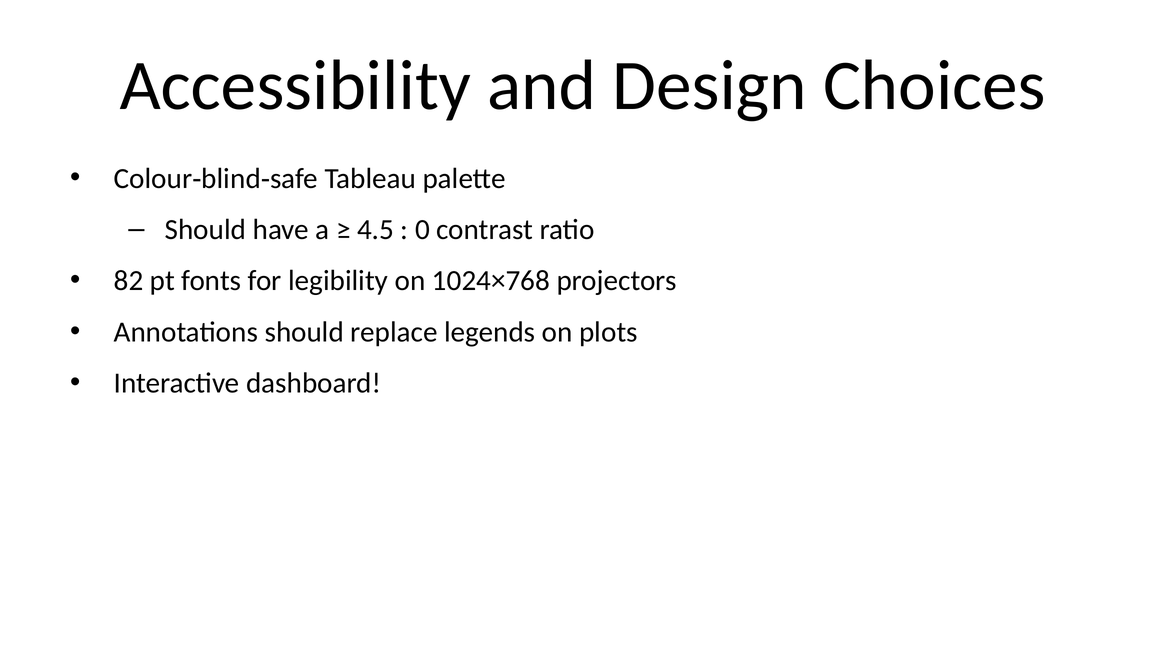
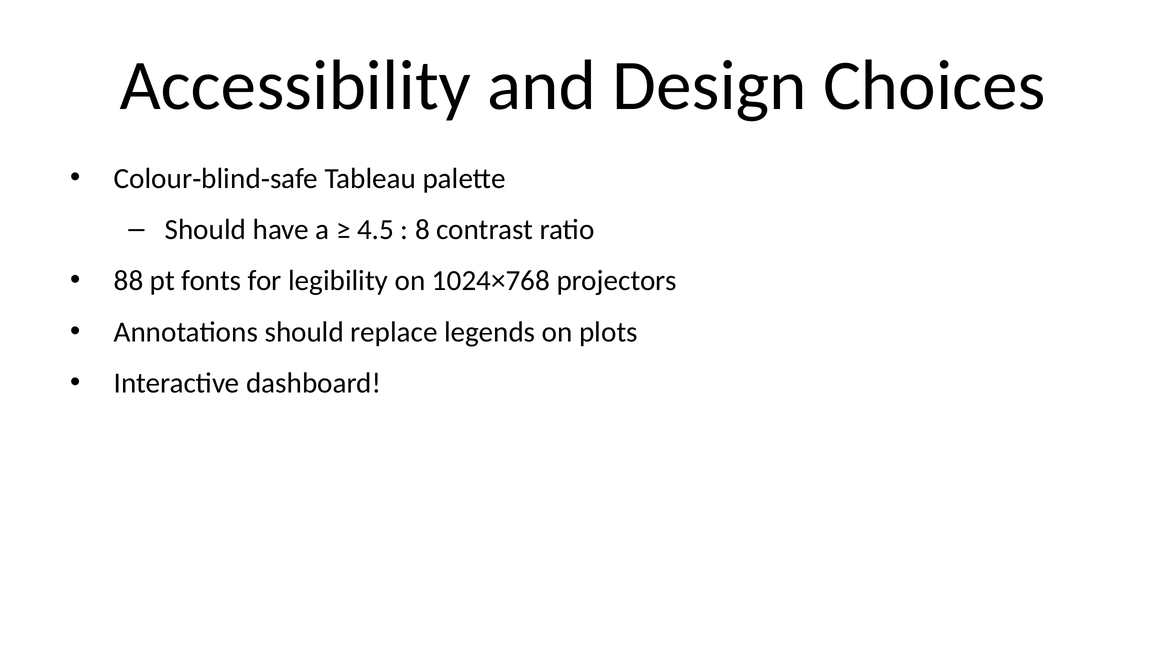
0: 0 -> 8 (422, 230)
82: 82 -> 88 (129, 281)
